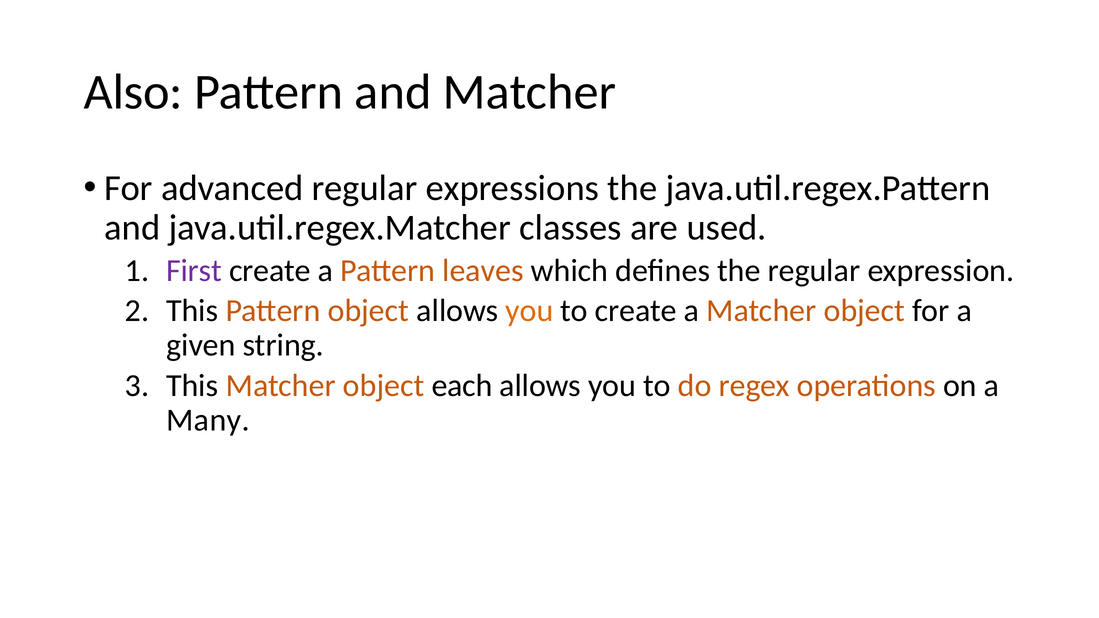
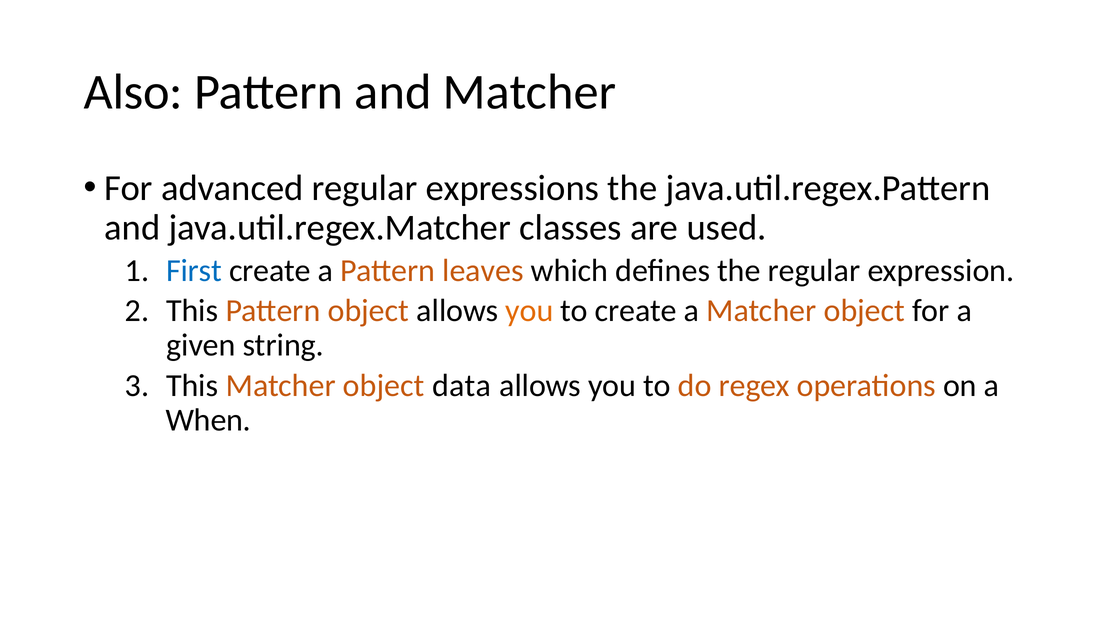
First colour: purple -> blue (194, 271)
each: each -> data (462, 386)
Many: Many -> When (208, 420)
